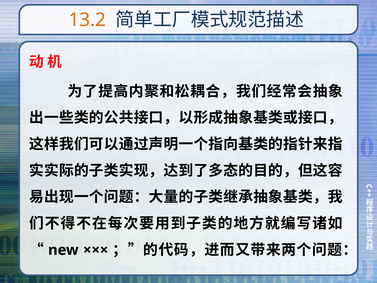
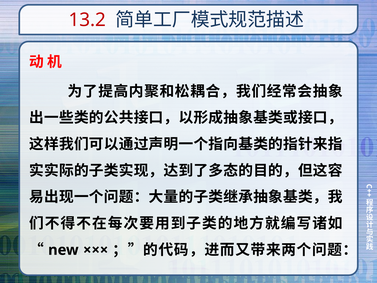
13.2 colour: orange -> red (87, 20)
